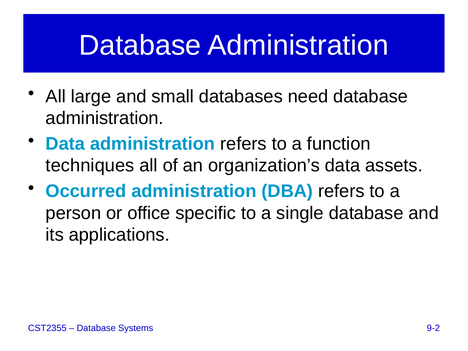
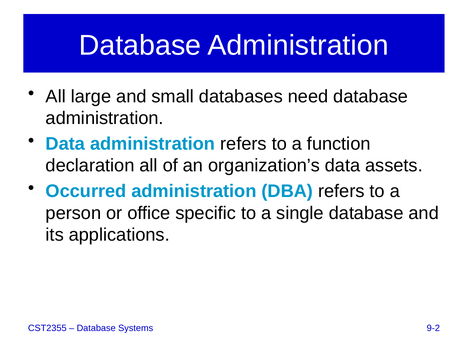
techniques: techniques -> declaration (90, 166)
